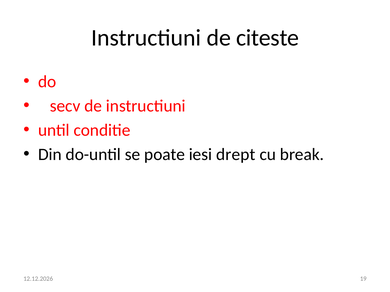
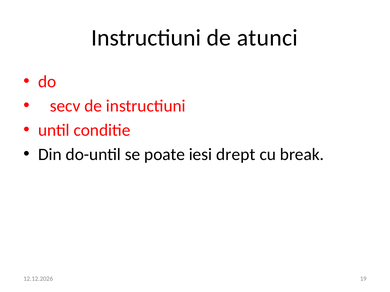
citeste: citeste -> atunci (267, 38)
